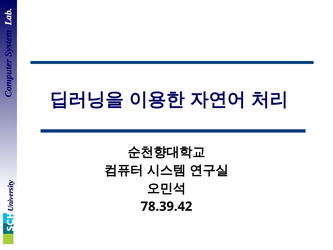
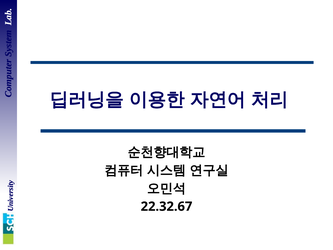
78.39.42: 78.39.42 -> 22.32.67 (167, 206)
